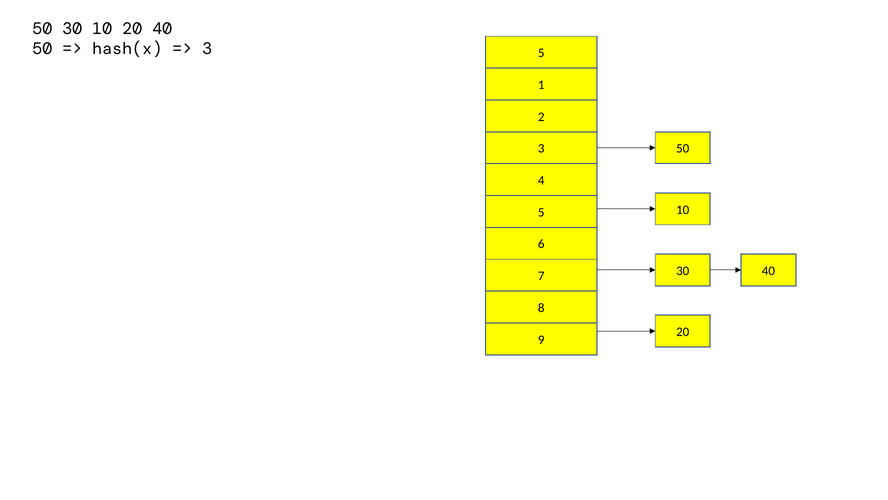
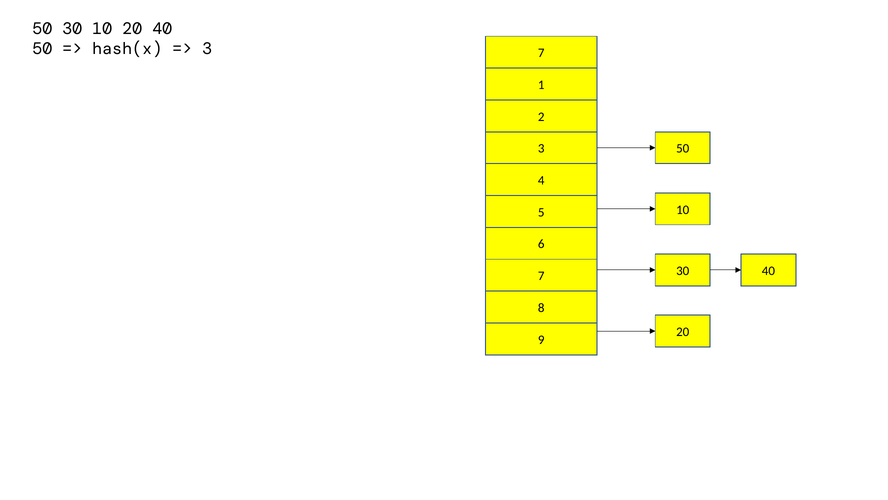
3 5: 5 -> 7 (541, 53)
